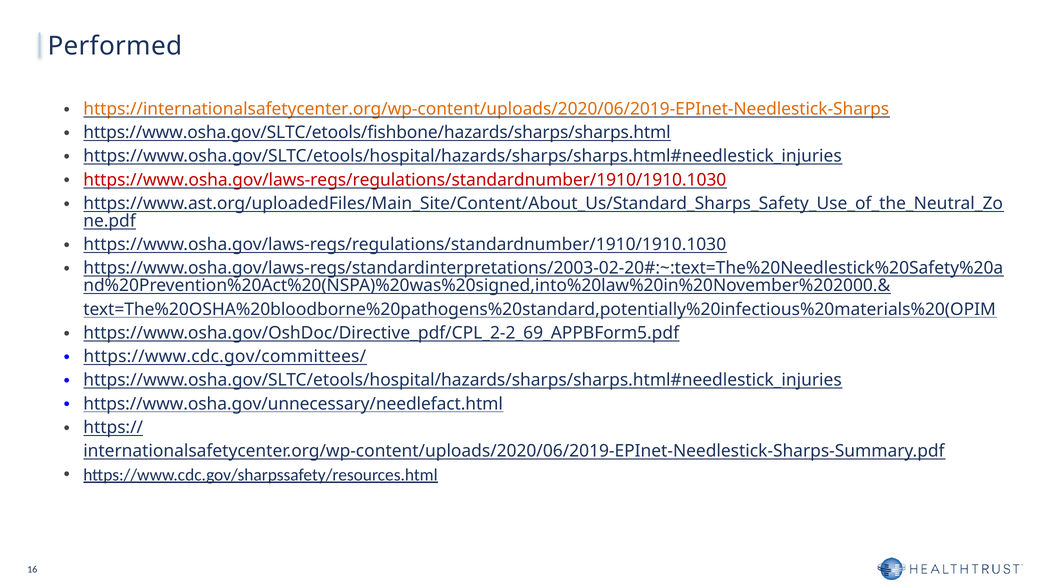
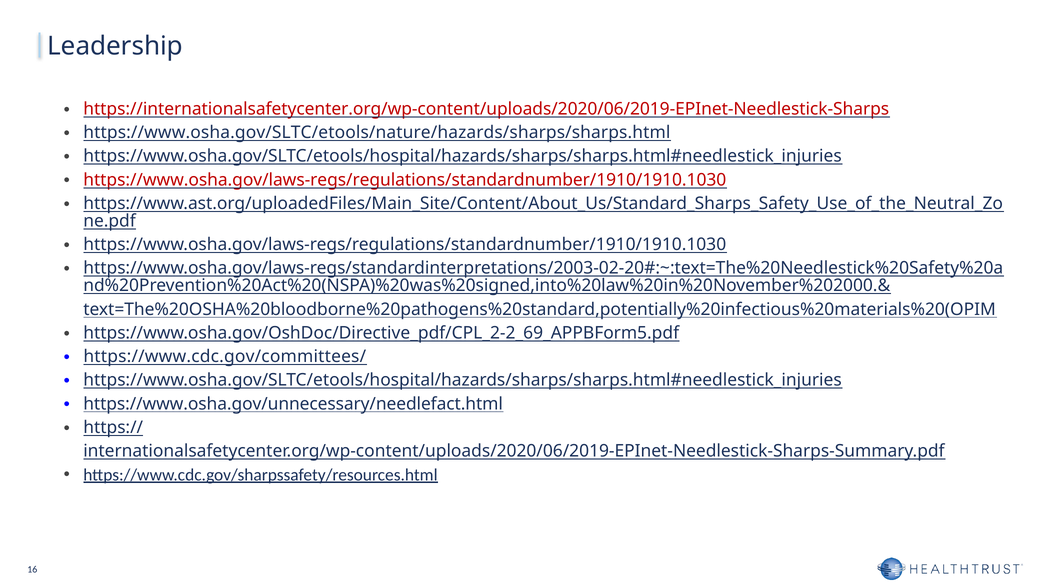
Performed: Performed -> Leadership (115, 46)
https://internationalsafetycenter.org/wp-content/uploads/2020/06/2019-EPInet-Needlestick-Sharps colour: orange -> red (486, 109)
https://www.osha.gov/SLTC/etools/fishbone/hazards/sharps/sharps.html: https://www.osha.gov/SLTC/etools/fishbone/hazards/sharps/sharps.html -> https://www.osha.gov/SLTC/etools/nature/hazards/sharps/sharps.html (377, 133)
